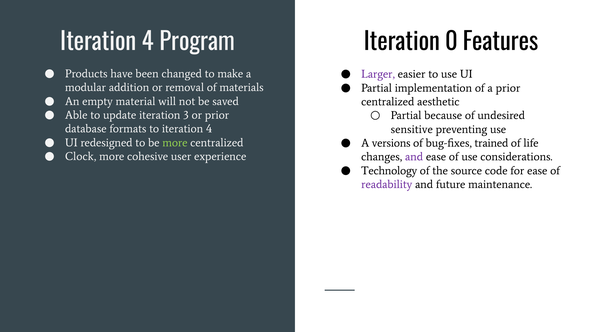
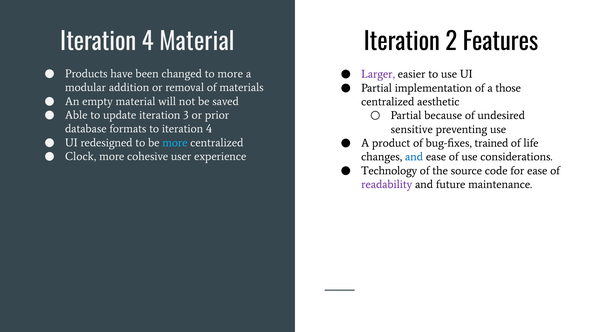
4 Program: Program -> Material (197, 42)
0: 0 -> 2 (451, 42)
to make: make -> more (230, 74)
a prior: prior -> those (508, 88)
more colour: light green -> light blue (175, 143)
versions: versions -> product (391, 143)
and colour: purple -> blue (414, 157)
